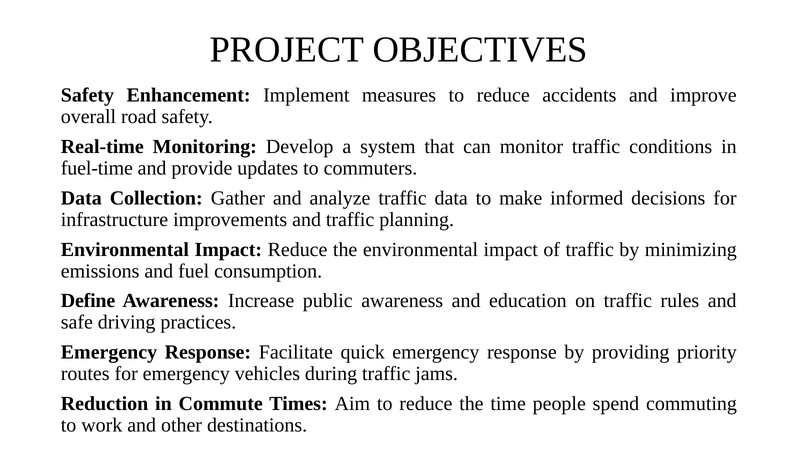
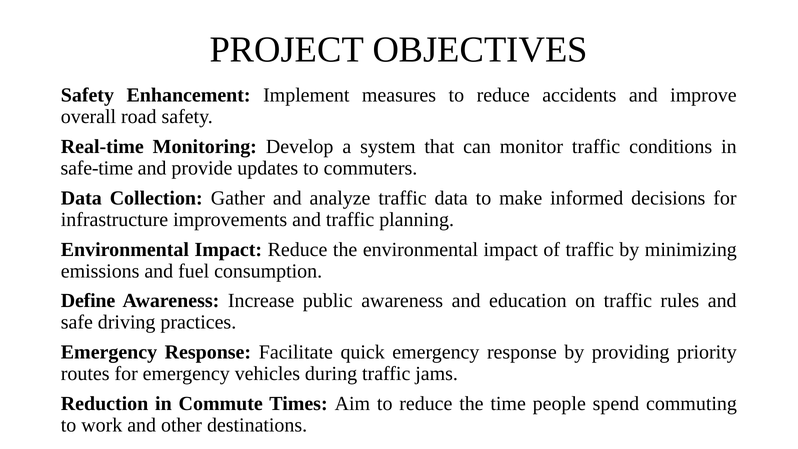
fuel-time: fuel-time -> safe-time (97, 168)
